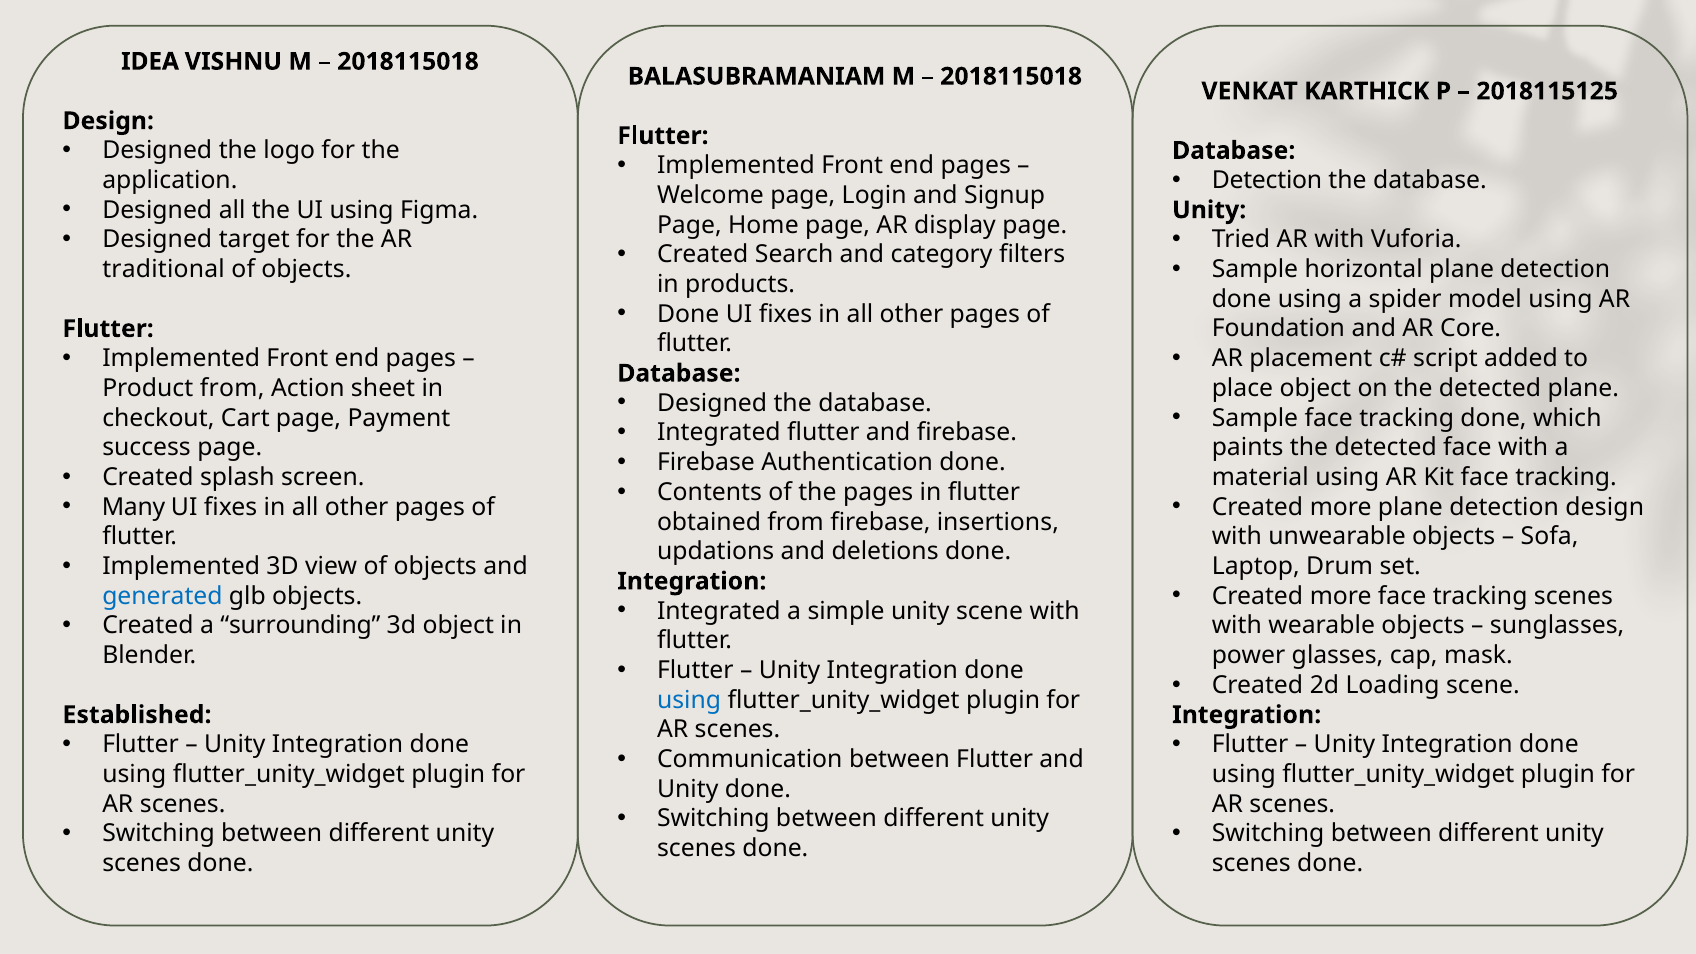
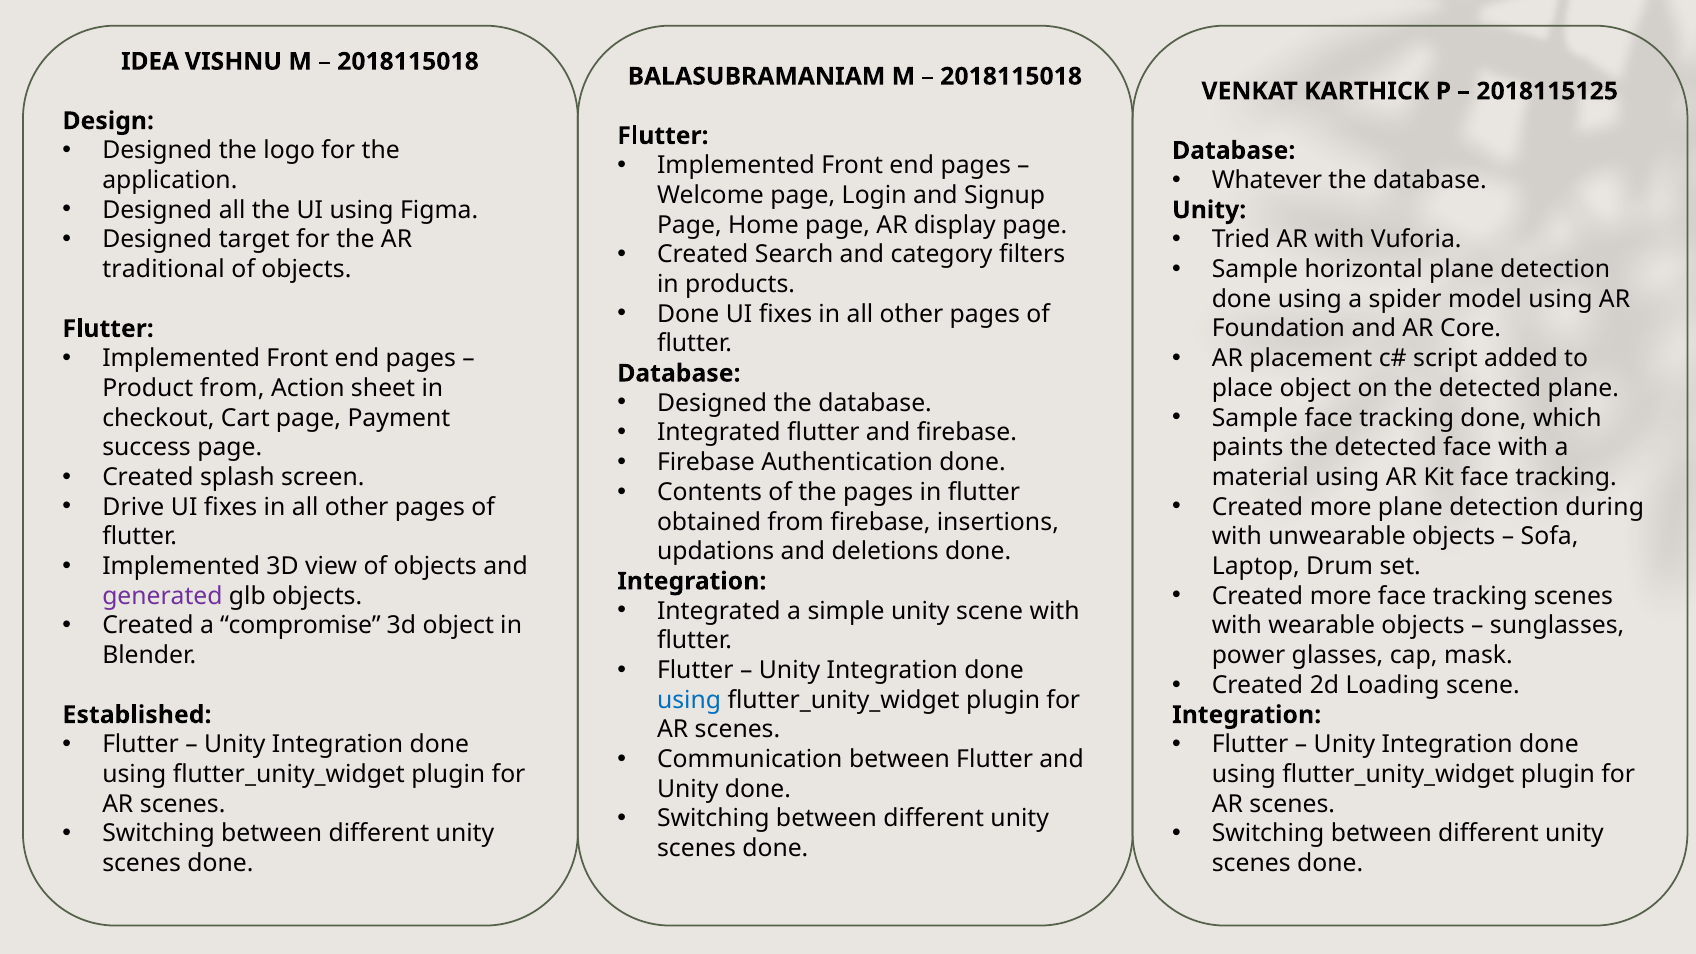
Detection: Detection -> Whatever (1267, 180)
Many: Many -> Drive (133, 507)
detection design: design -> during (1605, 507)
generated colour: blue -> purple (162, 596)
surrounding: surrounding -> compromise (300, 626)
